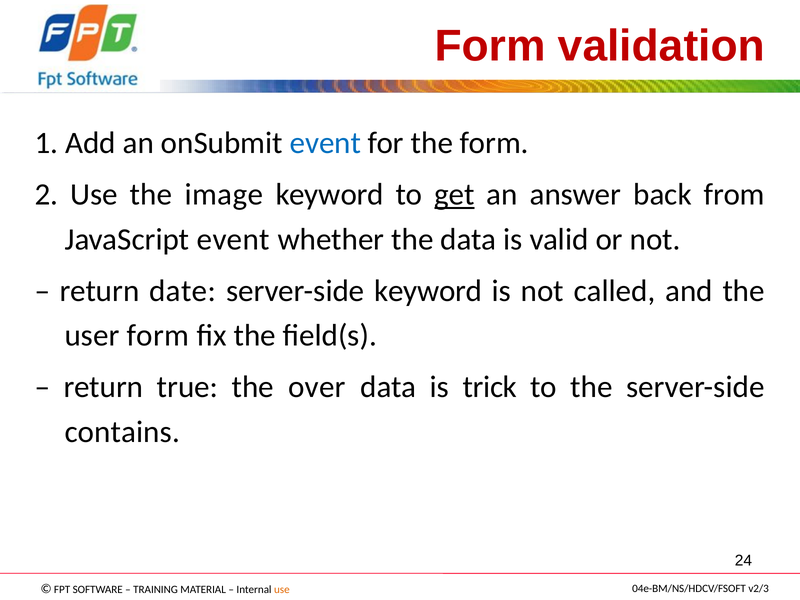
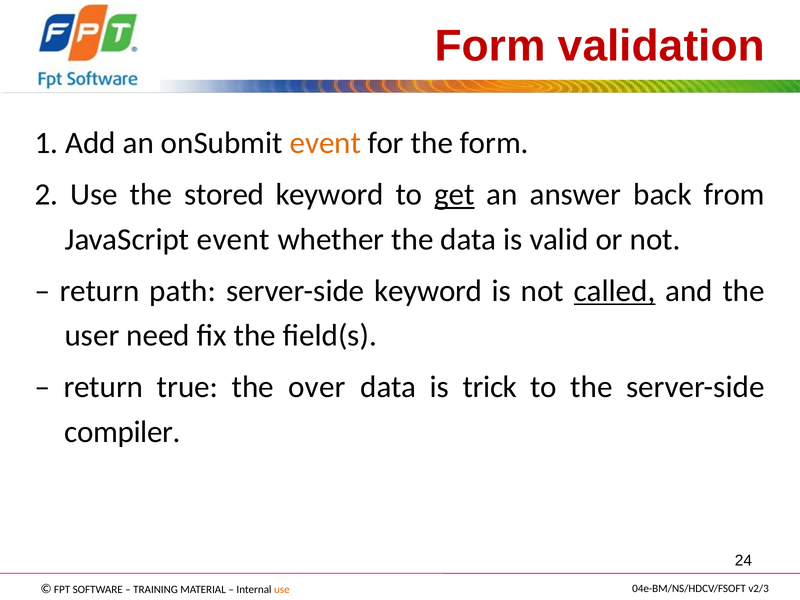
event colour: blue -> orange (325, 143)
image: image -> stored (224, 195)
date: date -> path (183, 291)
called underline: none -> present (615, 291)
user form: form -> need (158, 336)
contains: contains -> compiler (122, 432)
